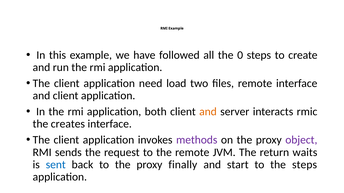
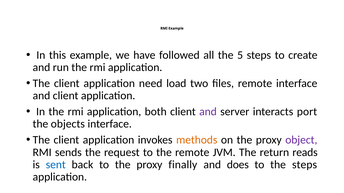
0: 0 -> 5 (240, 55)
and colour: orange -> purple (208, 112)
rmic: rmic -> port (307, 112)
creates: creates -> objects (68, 124)
methods colour: purple -> orange (197, 140)
waits: waits -> reads (305, 153)
start: start -> does (238, 165)
